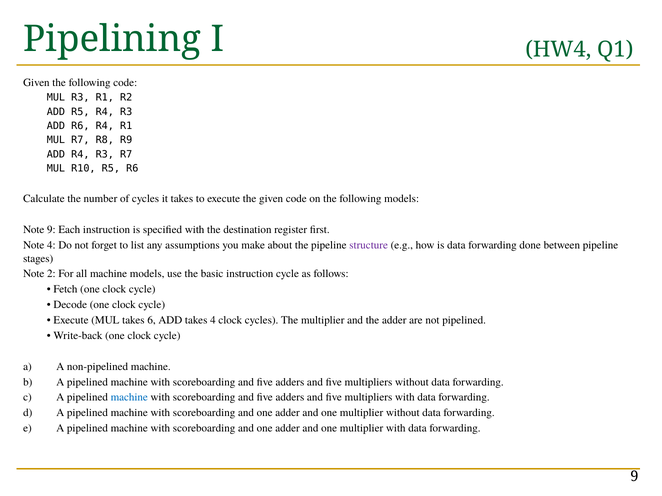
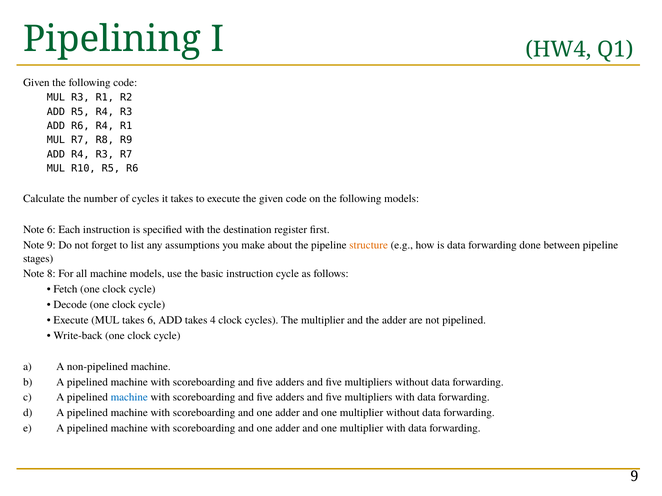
Note 9: 9 -> 6 (51, 230)
Note 4: 4 -> 9 (51, 245)
structure colour: purple -> orange (369, 245)
2: 2 -> 8 (51, 274)
